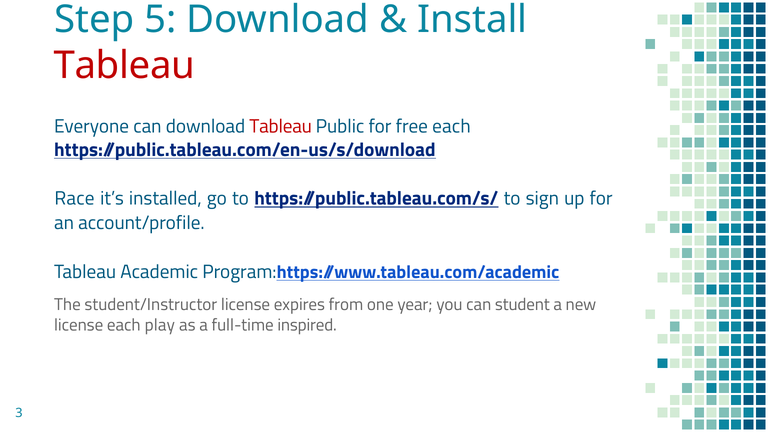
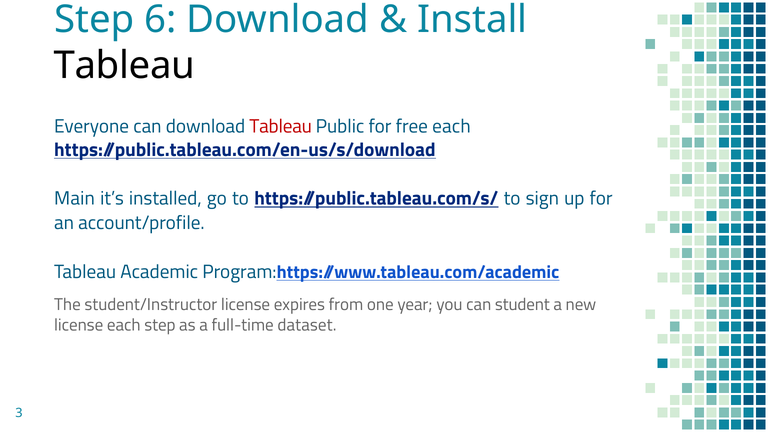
5: 5 -> 6 (160, 19)
Tableau colour: red -> black (124, 66)
Race: Race -> Main (75, 198)
each play: play -> step (160, 325)
inspired: inspired -> dataset (307, 325)
